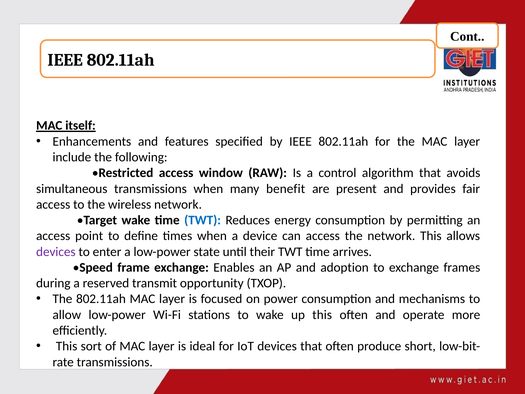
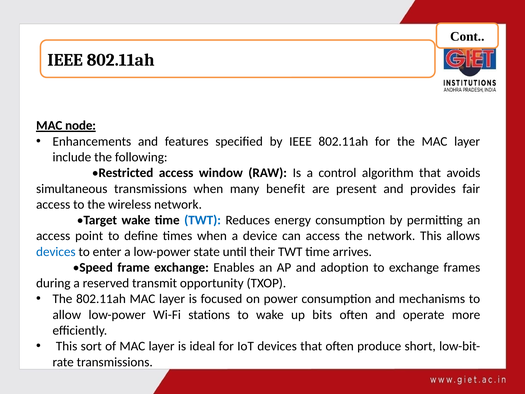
itself: itself -> node (81, 126)
devices colour: purple -> blue (56, 252)
up this: this -> bits (322, 315)
